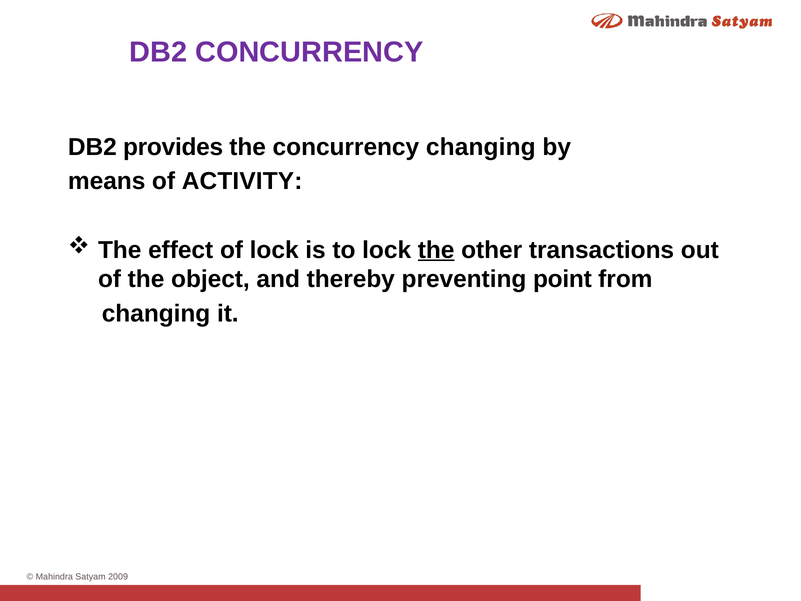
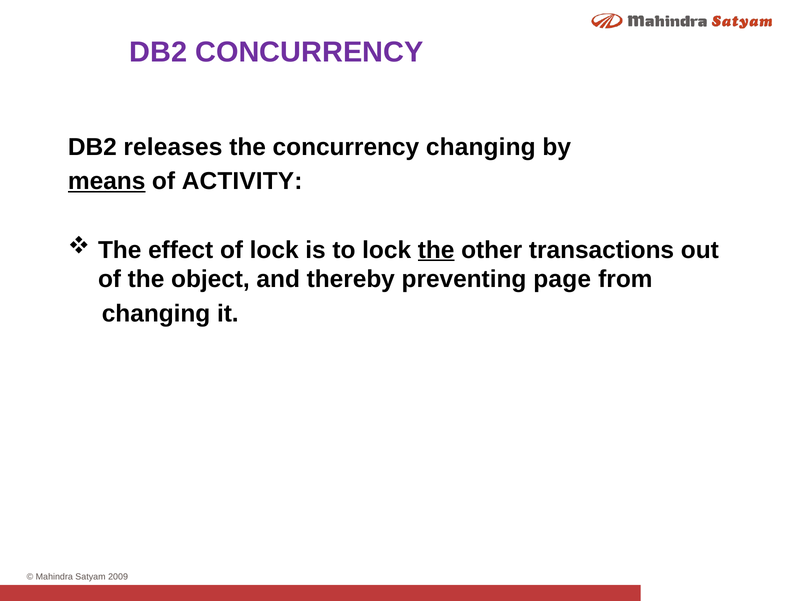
provides: provides -> releases (173, 147)
means underline: none -> present (107, 181)
point: point -> page (562, 279)
